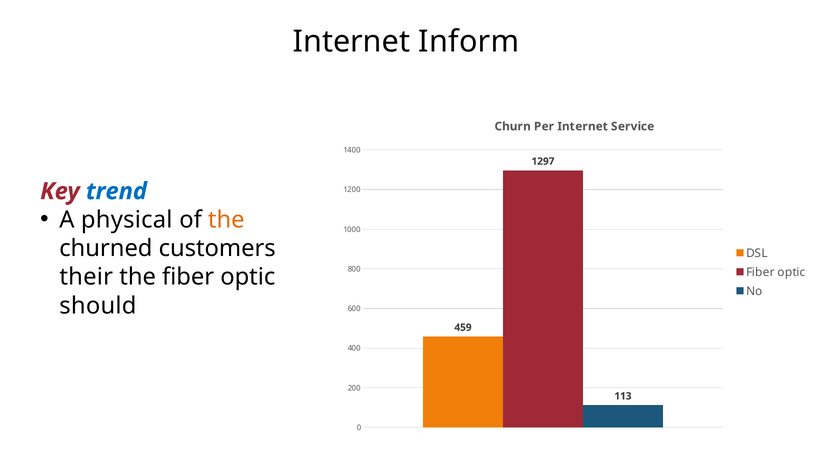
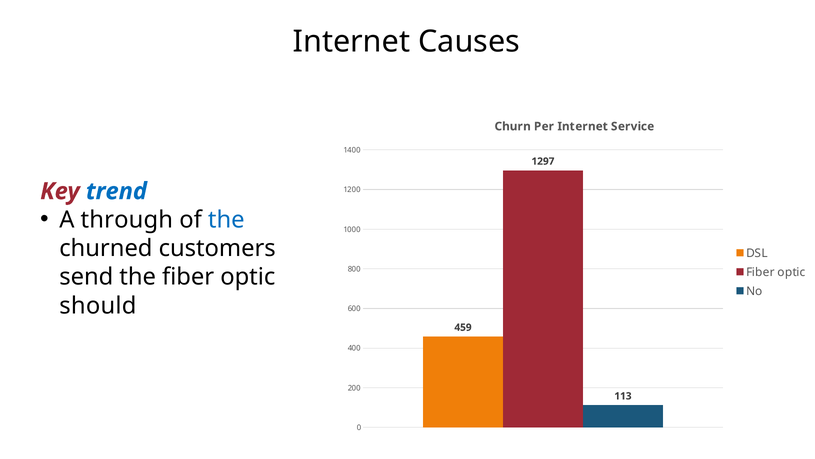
Inform: Inform -> Causes (469, 42)
physical: physical -> through (127, 220)
the colour: orange -> blue (226, 220)
their: their -> send (86, 277)
